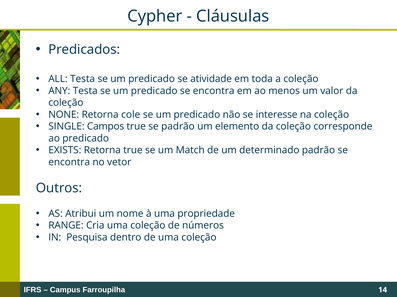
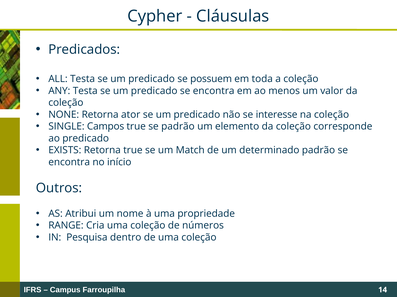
atividade: atividade -> possuem (211, 79)
cole: cole -> ator (131, 115)
vetor: vetor -> início (119, 162)
